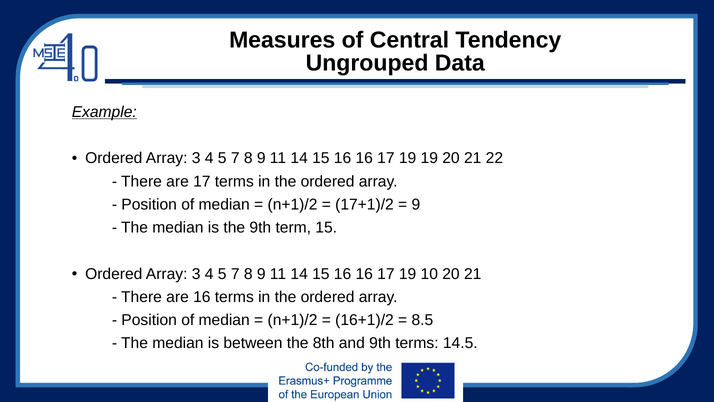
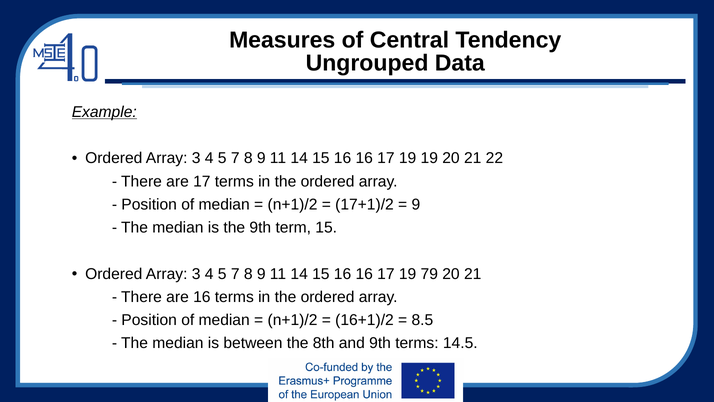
10: 10 -> 79 (429, 274)
